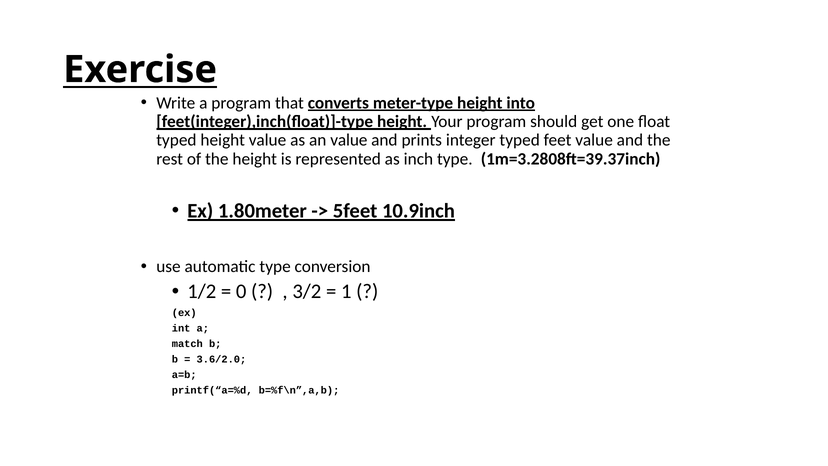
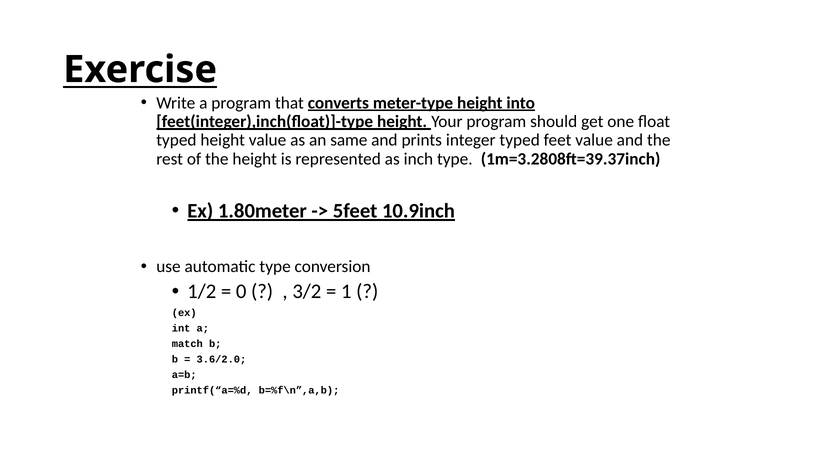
an value: value -> same (349, 140)
